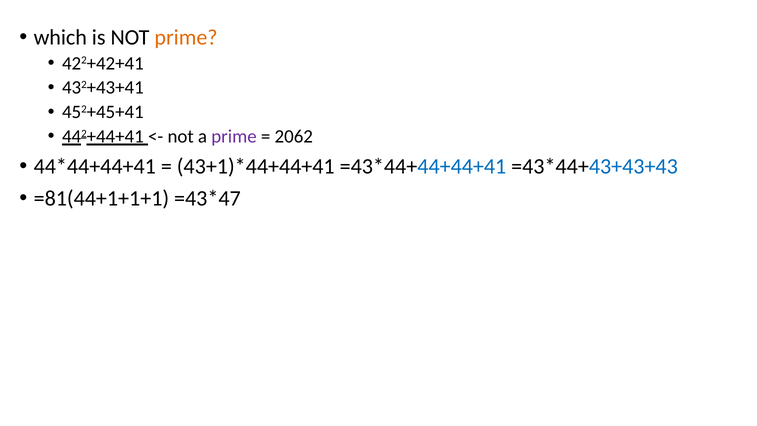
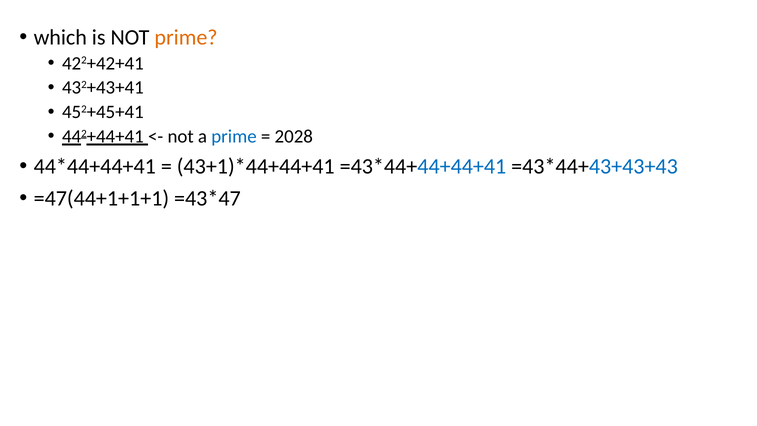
prime colour: purple -> blue (234, 136)
2062: 2062 -> 2028 (294, 136)
=81(44+1+1+1: =81(44+1+1+1 -> =47(44+1+1+1 (101, 198)
